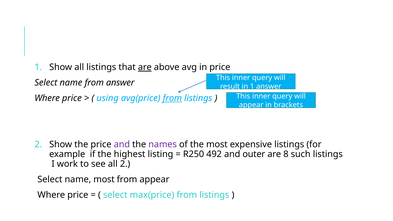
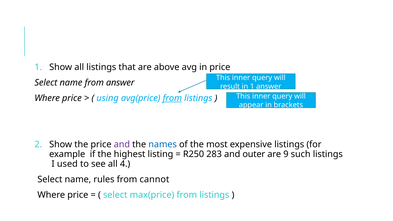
are underline: present -> none (145, 67)
names colour: purple -> blue (163, 145)
492: 492 -> 283 (214, 154)
8: 8 -> 9 (286, 154)
work: work -> used (67, 164)
all 2: 2 -> 4 (125, 164)
name most: most -> rules (104, 179)
from appear: appear -> cannot (154, 179)
